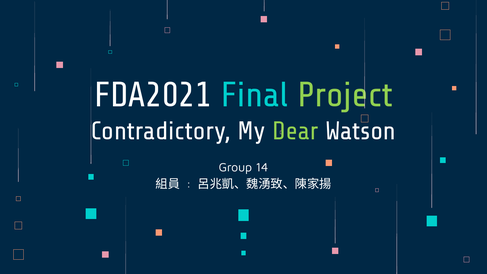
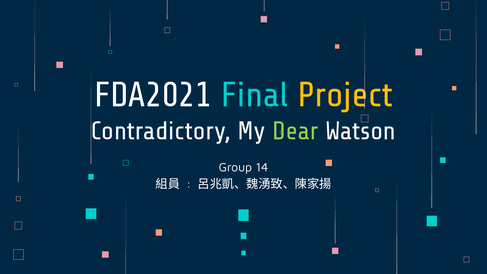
Project colour: light green -> yellow (345, 95)
